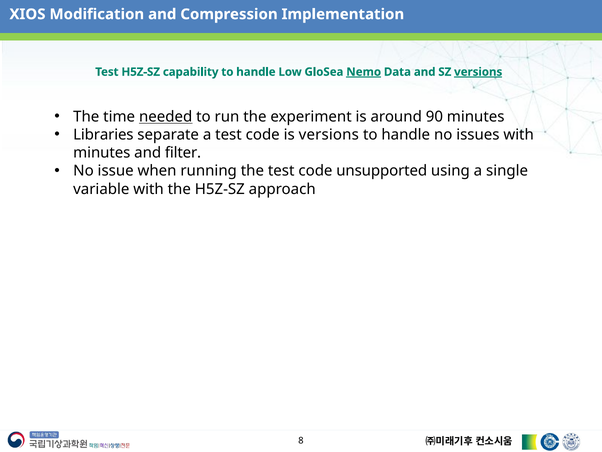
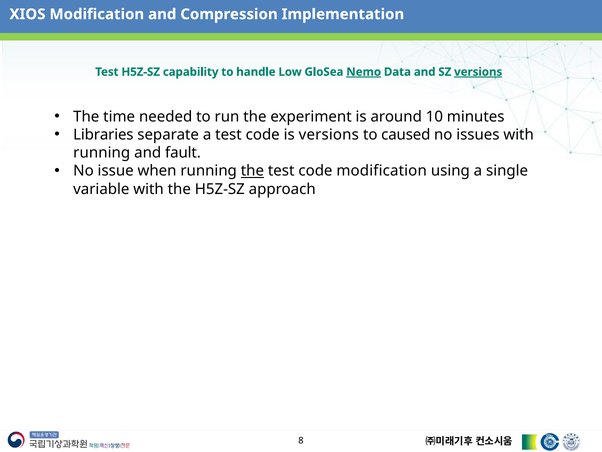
needed underline: present -> none (166, 117)
90: 90 -> 10 (434, 117)
handle: handle -> caused (406, 135)
minutes: minutes -> running (102, 153)
filter: filter -> fault (183, 153)
the underline: none -> present (252, 171)
code unsupported: unsupported -> modification (382, 171)
